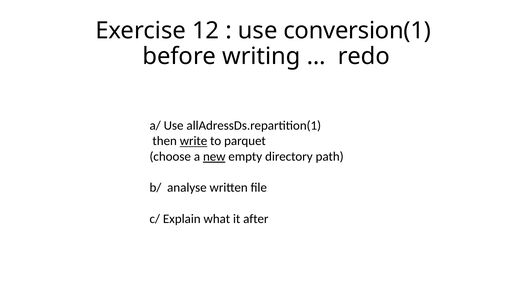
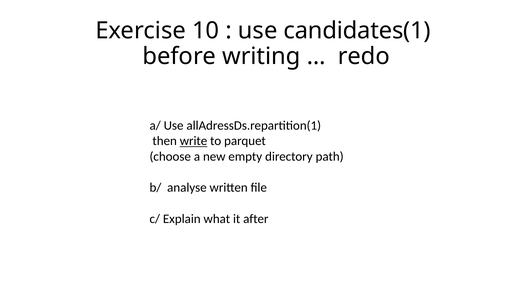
12: 12 -> 10 (206, 31)
conversion(1: conversion(1 -> candidates(1 (357, 31)
new underline: present -> none (214, 157)
